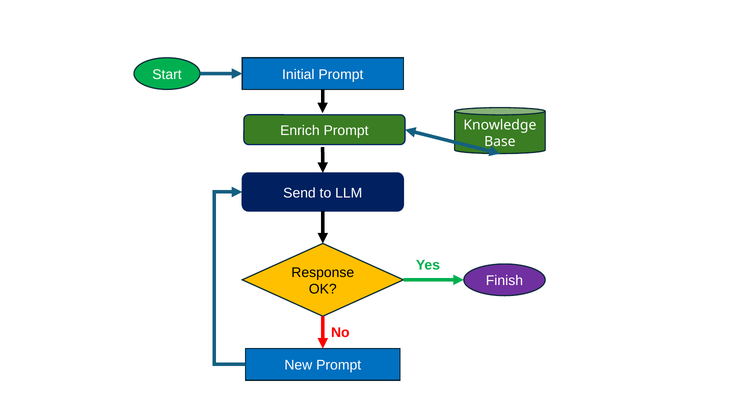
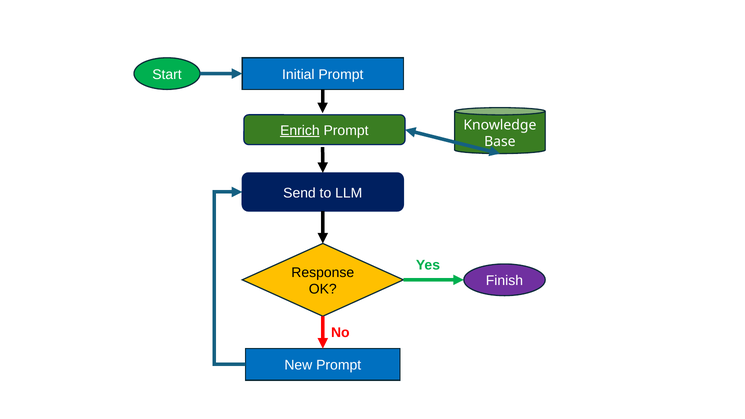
Enrich underline: none -> present (300, 131)
